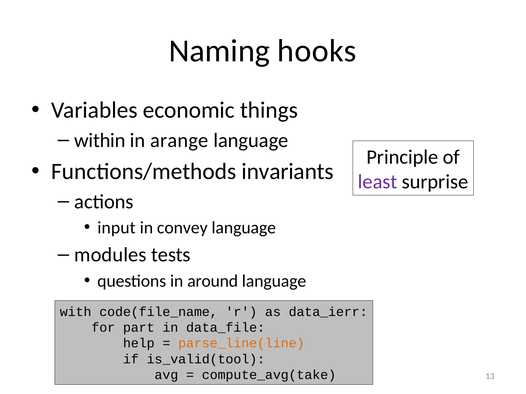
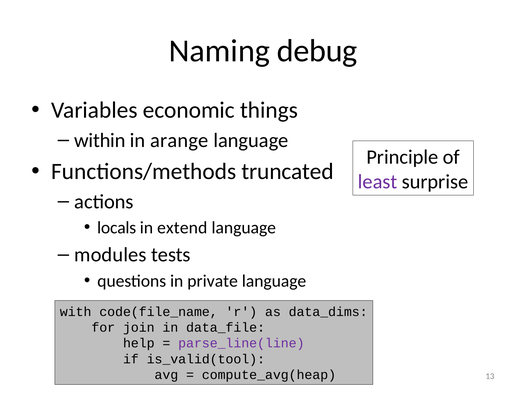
hooks: hooks -> debug (317, 51)
invariants: invariants -> truncated (288, 172)
input: input -> locals (117, 228)
convey: convey -> extend (182, 228)
around: around -> private (213, 281)
data_ierr: data_ierr -> data_dims (328, 312)
part: part -> join (139, 328)
parse_line(line colour: orange -> purple (241, 344)
compute_avg(take: compute_avg(take -> compute_avg(heap (269, 375)
